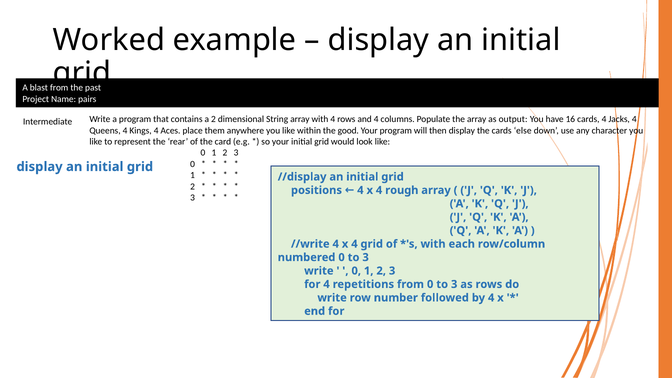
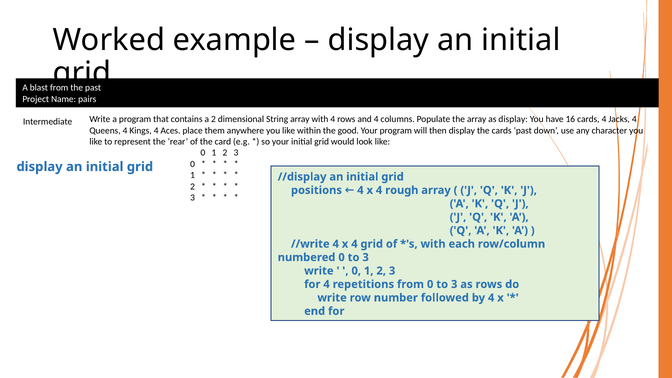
as output: output -> display (513, 119)
cards else: else -> past (523, 130)
